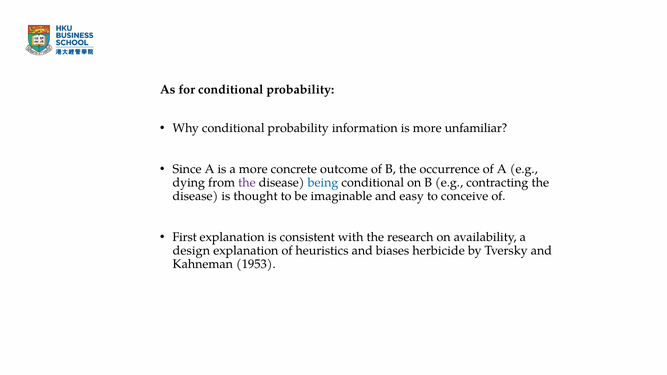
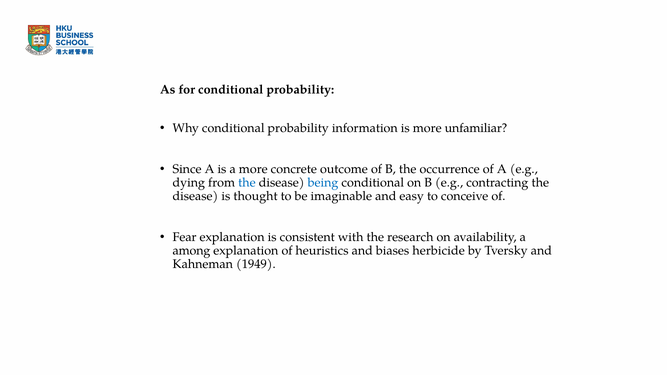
the colour: purple -> blue (247, 183)
First: First -> Fear (185, 237)
design: design -> among (191, 251)
1953: 1953 -> 1949 (256, 264)
